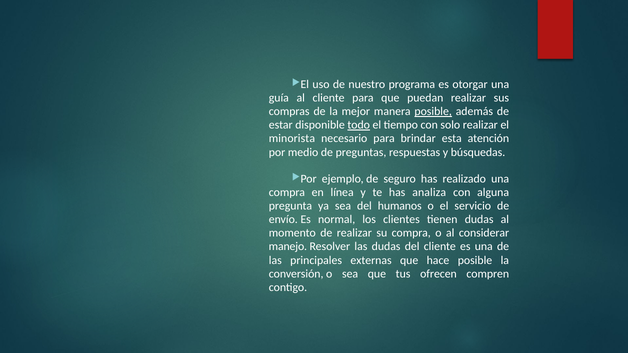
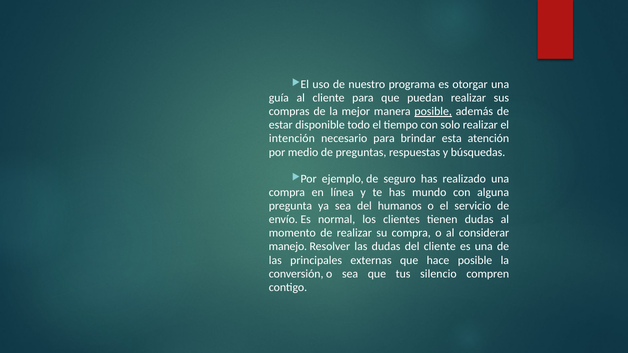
todo underline: present -> none (359, 125)
minorista: minorista -> intención (292, 139)
analiza: analiza -> mundo (429, 192)
ofrecen: ofrecen -> silencio (438, 274)
